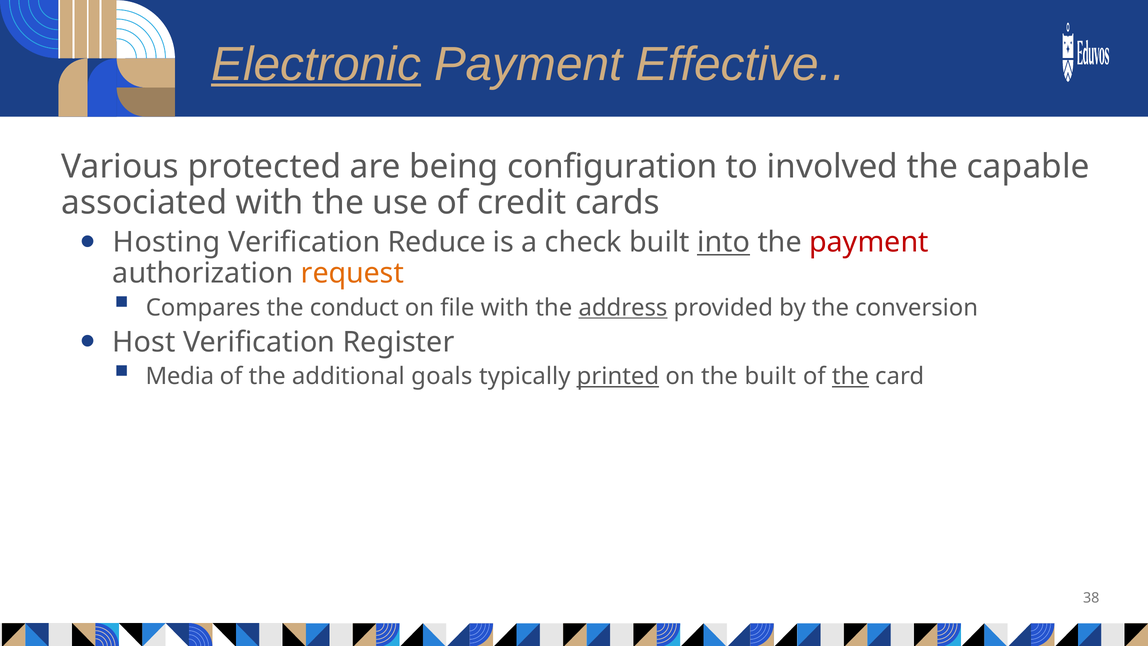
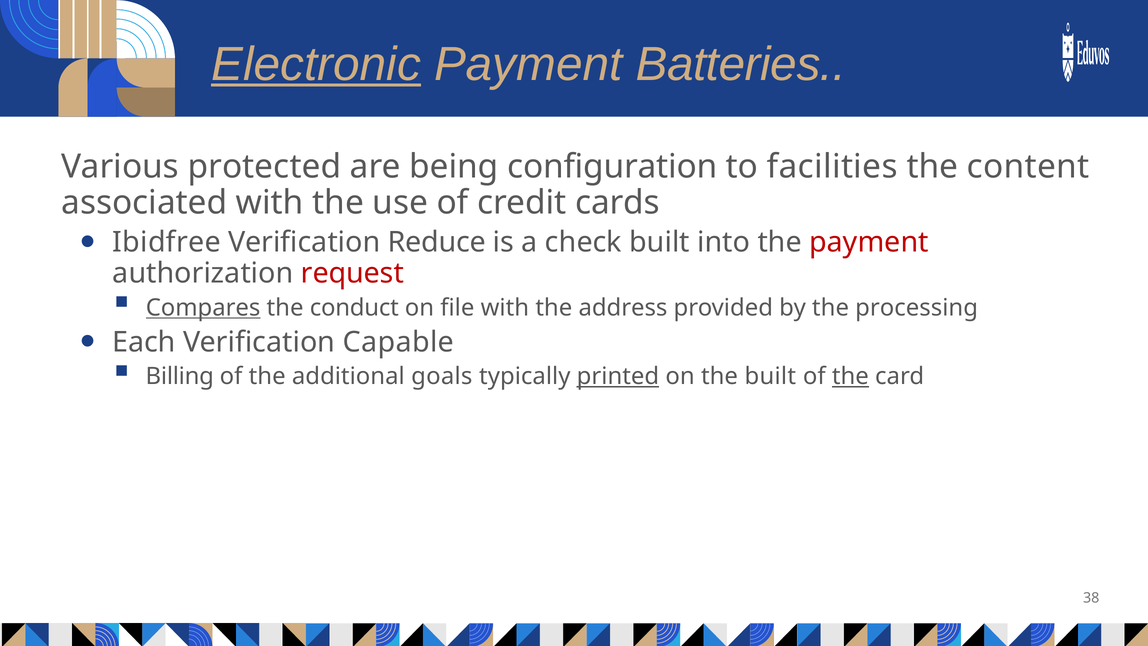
Effective: Effective -> Batteries (741, 64)
involved: involved -> facilities (832, 166)
capable: capable -> content (1028, 166)
Hosting: Hosting -> Ibidfree (167, 242)
into underline: present -> none (724, 242)
request colour: orange -> red (352, 273)
Compares underline: none -> present (203, 308)
address underline: present -> none (623, 308)
conversion: conversion -> processing (917, 308)
Host: Host -> Each (144, 342)
Register: Register -> Capable (398, 342)
Media: Media -> Billing (180, 376)
